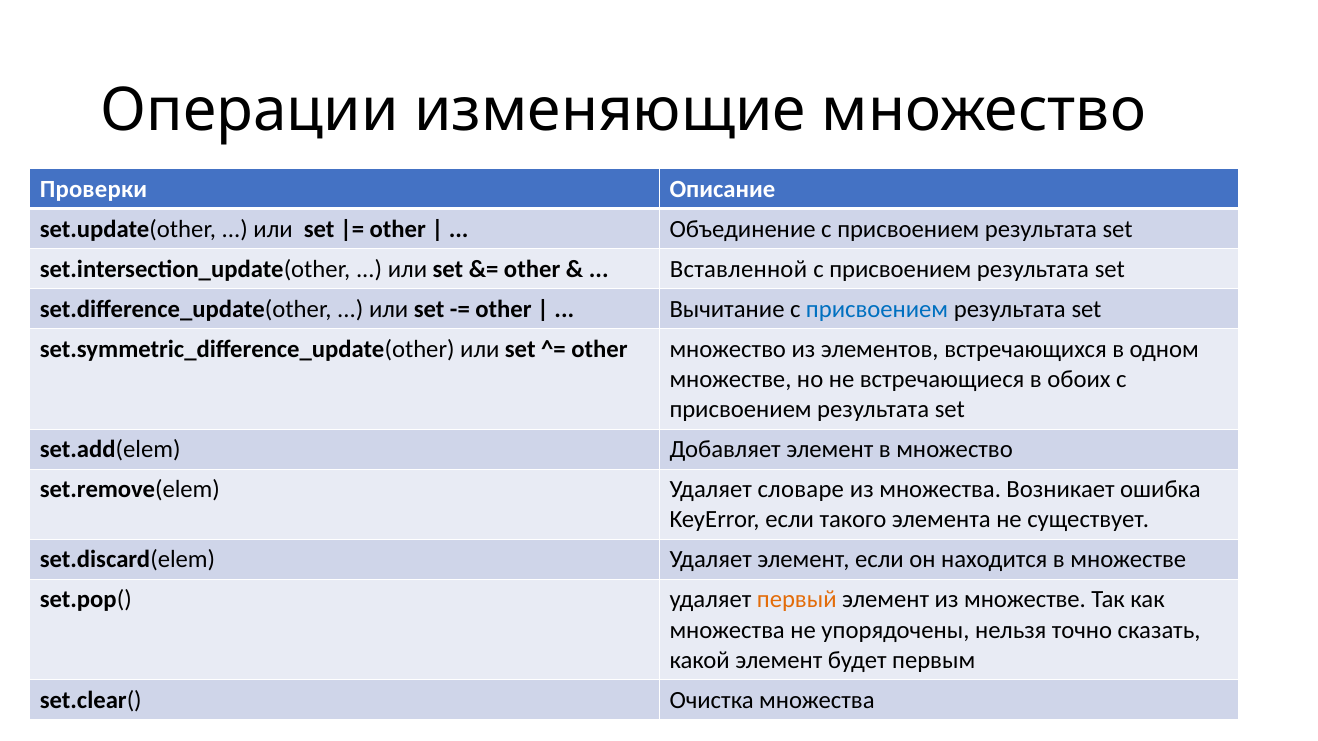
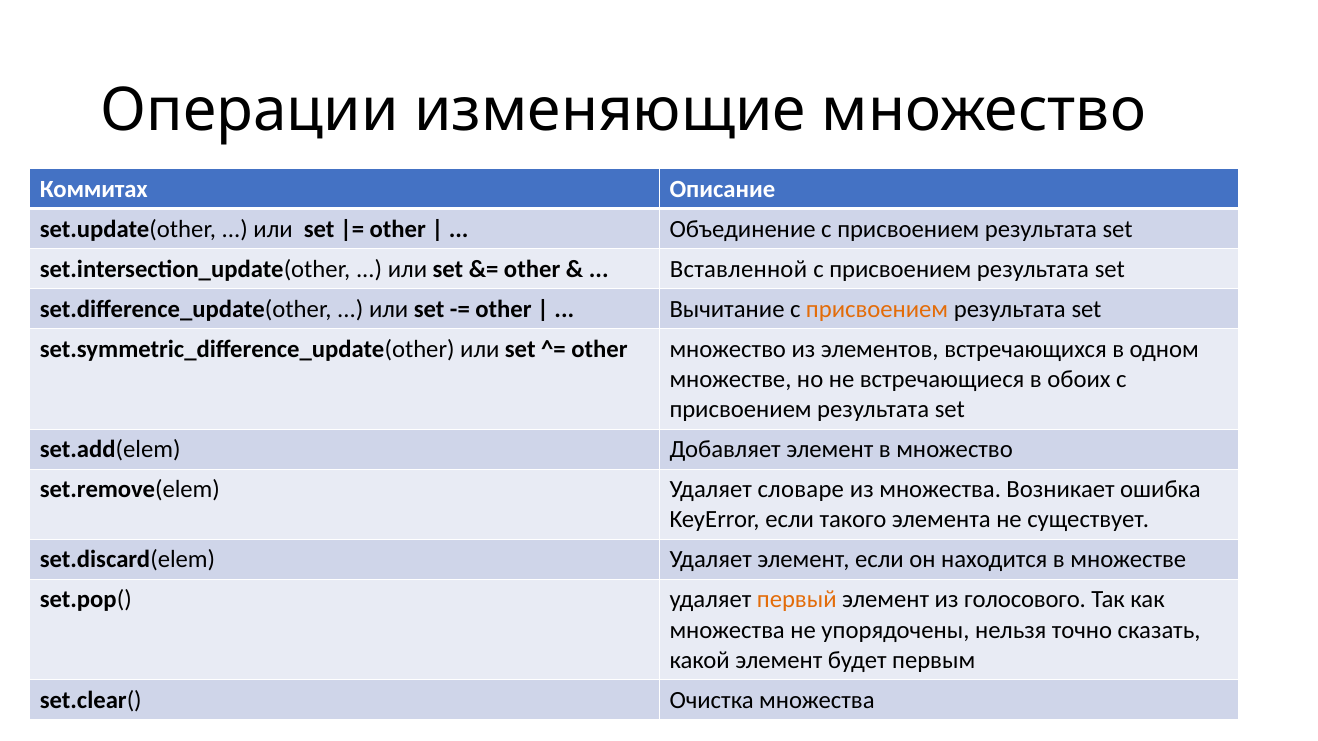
Проверки: Проверки -> Коммитах (94, 189)
присвоением colour: blue -> orange (877, 309)
из множестве: множестве -> голосового (1025, 600)
